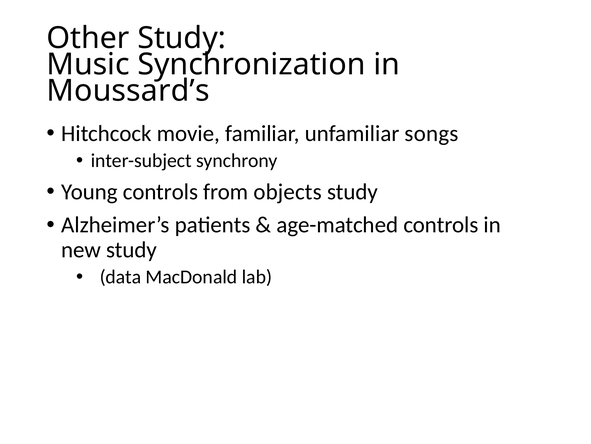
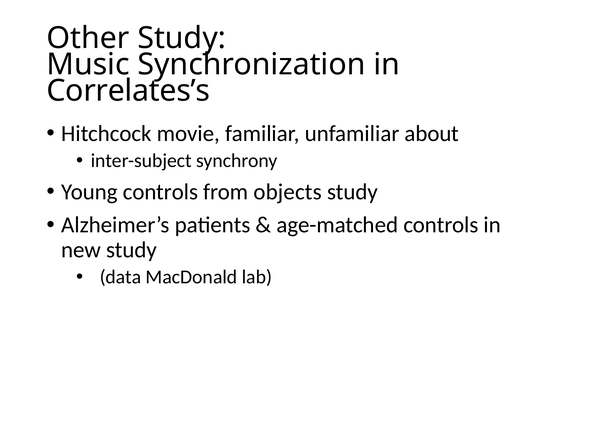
Moussard’s: Moussard’s -> Correlates’s (128, 90)
songs: songs -> about (432, 133)
